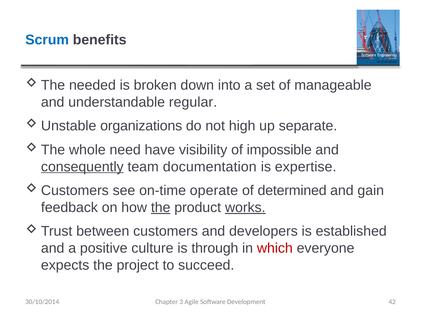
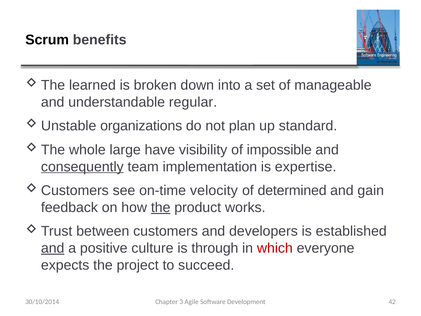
Scrum colour: blue -> black (47, 40)
needed: needed -> learned (92, 85)
high: high -> plan (242, 126)
separate: separate -> standard (308, 126)
need: need -> large (125, 150)
documentation: documentation -> implementation (210, 167)
operate: operate -> velocity (214, 190)
works underline: present -> none (245, 207)
and underline: none -> present (53, 248)
